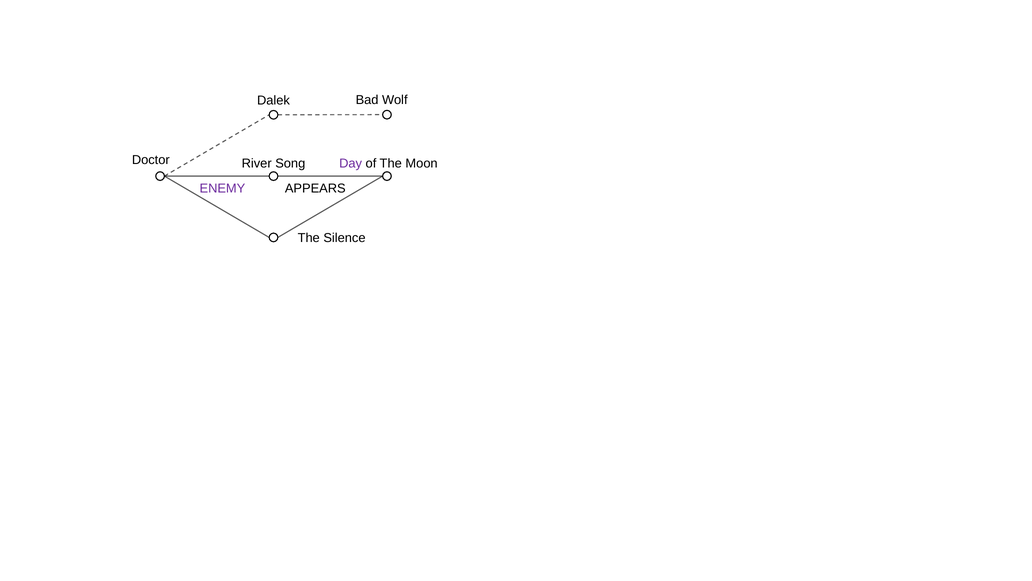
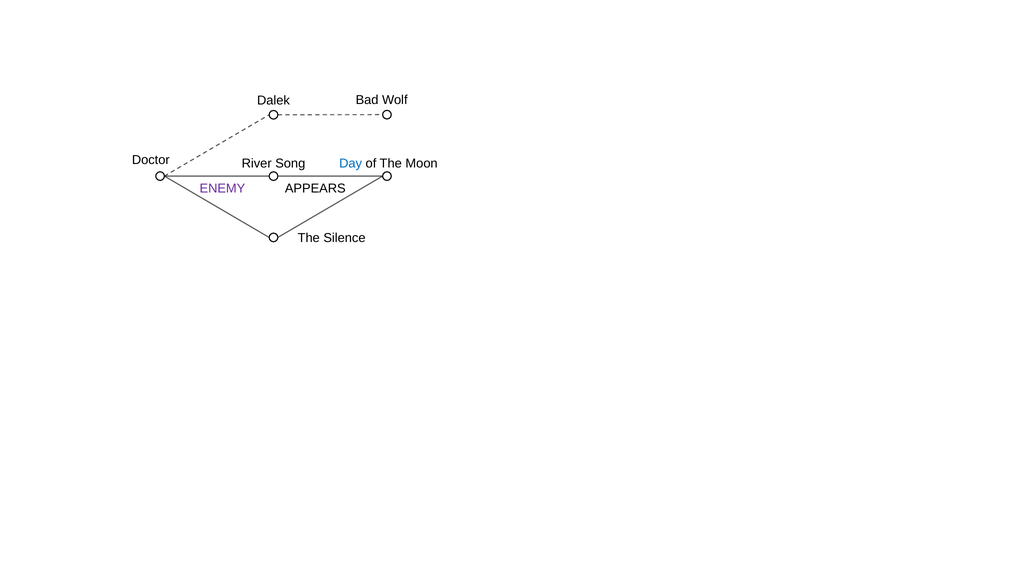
Day colour: purple -> blue (351, 163)
